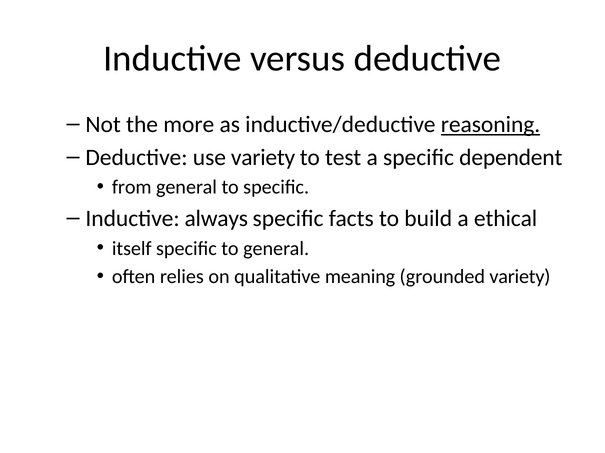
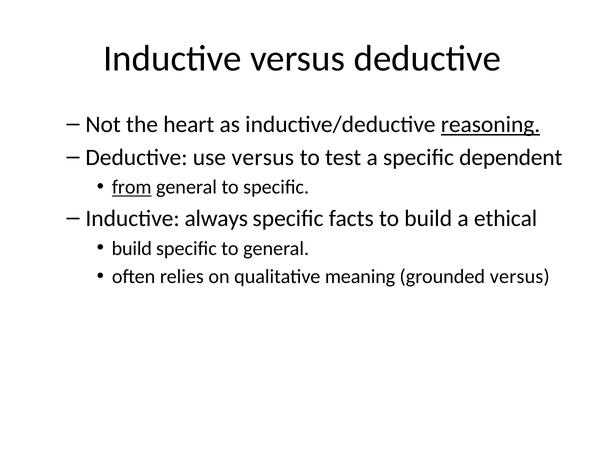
more: more -> heart (189, 125)
use variety: variety -> versus (263, 158)
from underline: none -> present (132, 188)
itself: itself -> build (132, 249)
grounded variety: variety -> versus (520, 277)
